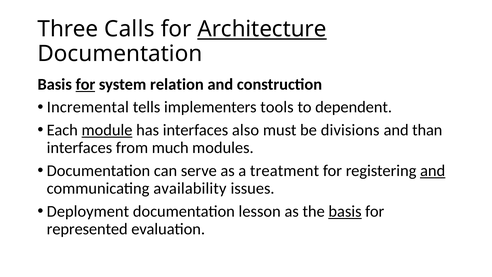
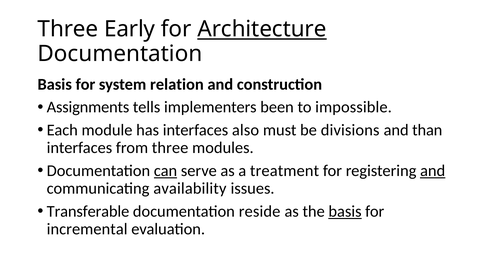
Calls: Calls -> Early (130, 29)
for underline: present -> none (85, 84)
Incremental: Incremental -> Assignments (88, 107)
tools: tools -> been (277, 107)
dependent: dependent -> impossible (354, 107)
module underline: present -> none (107, 130)
from much: much -> three (170, 148)
can underline: none -> present (166, 171)
Deployment: Deployment -> Transferable (88, 211)
lesson: lesson -> reside (260, 211)
represented: represented -> incremental (87, 229)
